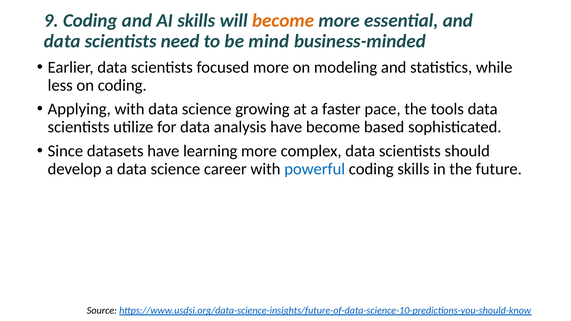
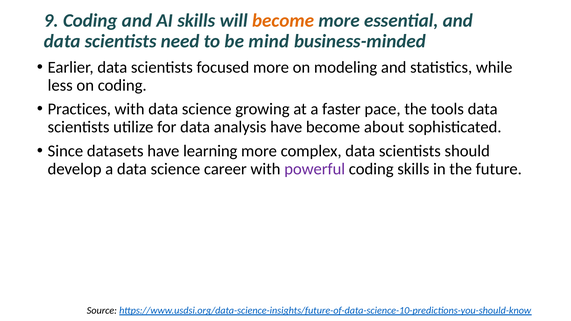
Applying: Applying -> Practices (79, 109)
based: based -> about (384, 127)
powerful colour: blue -> purple (315, 169)
